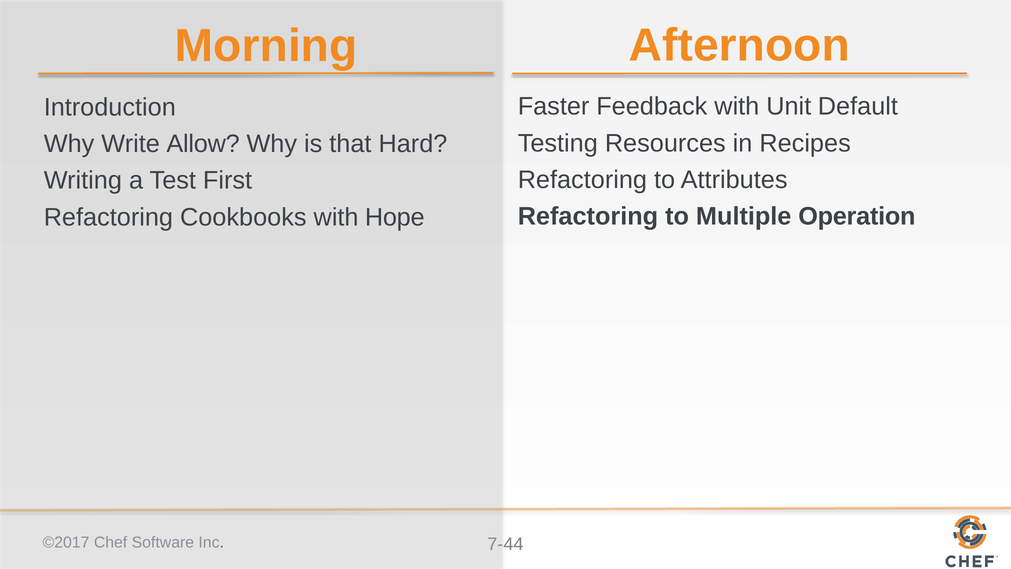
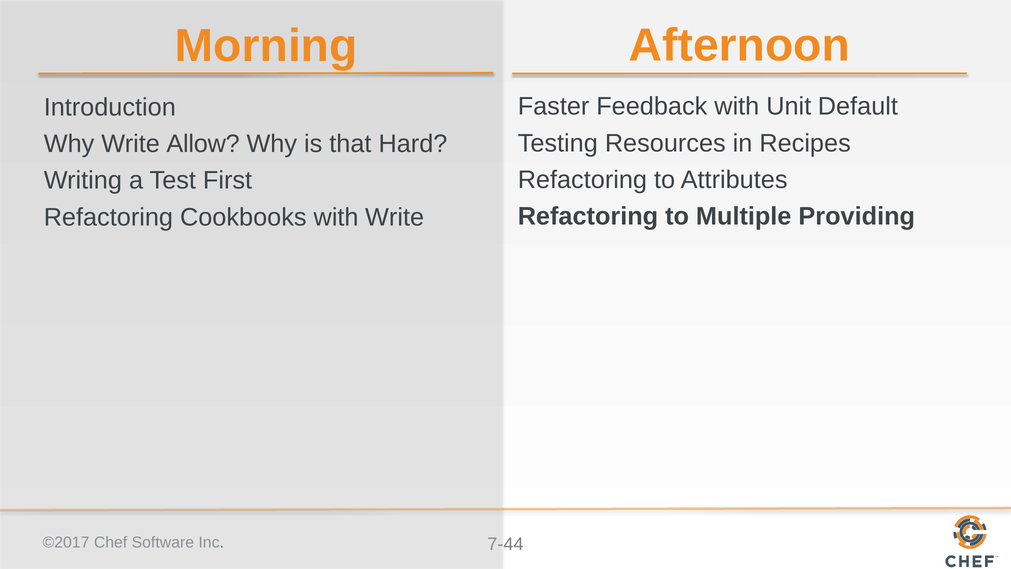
Operation: Operation -> Providing (857, 216)
with Hope: Hope -> Write (395, 217)
